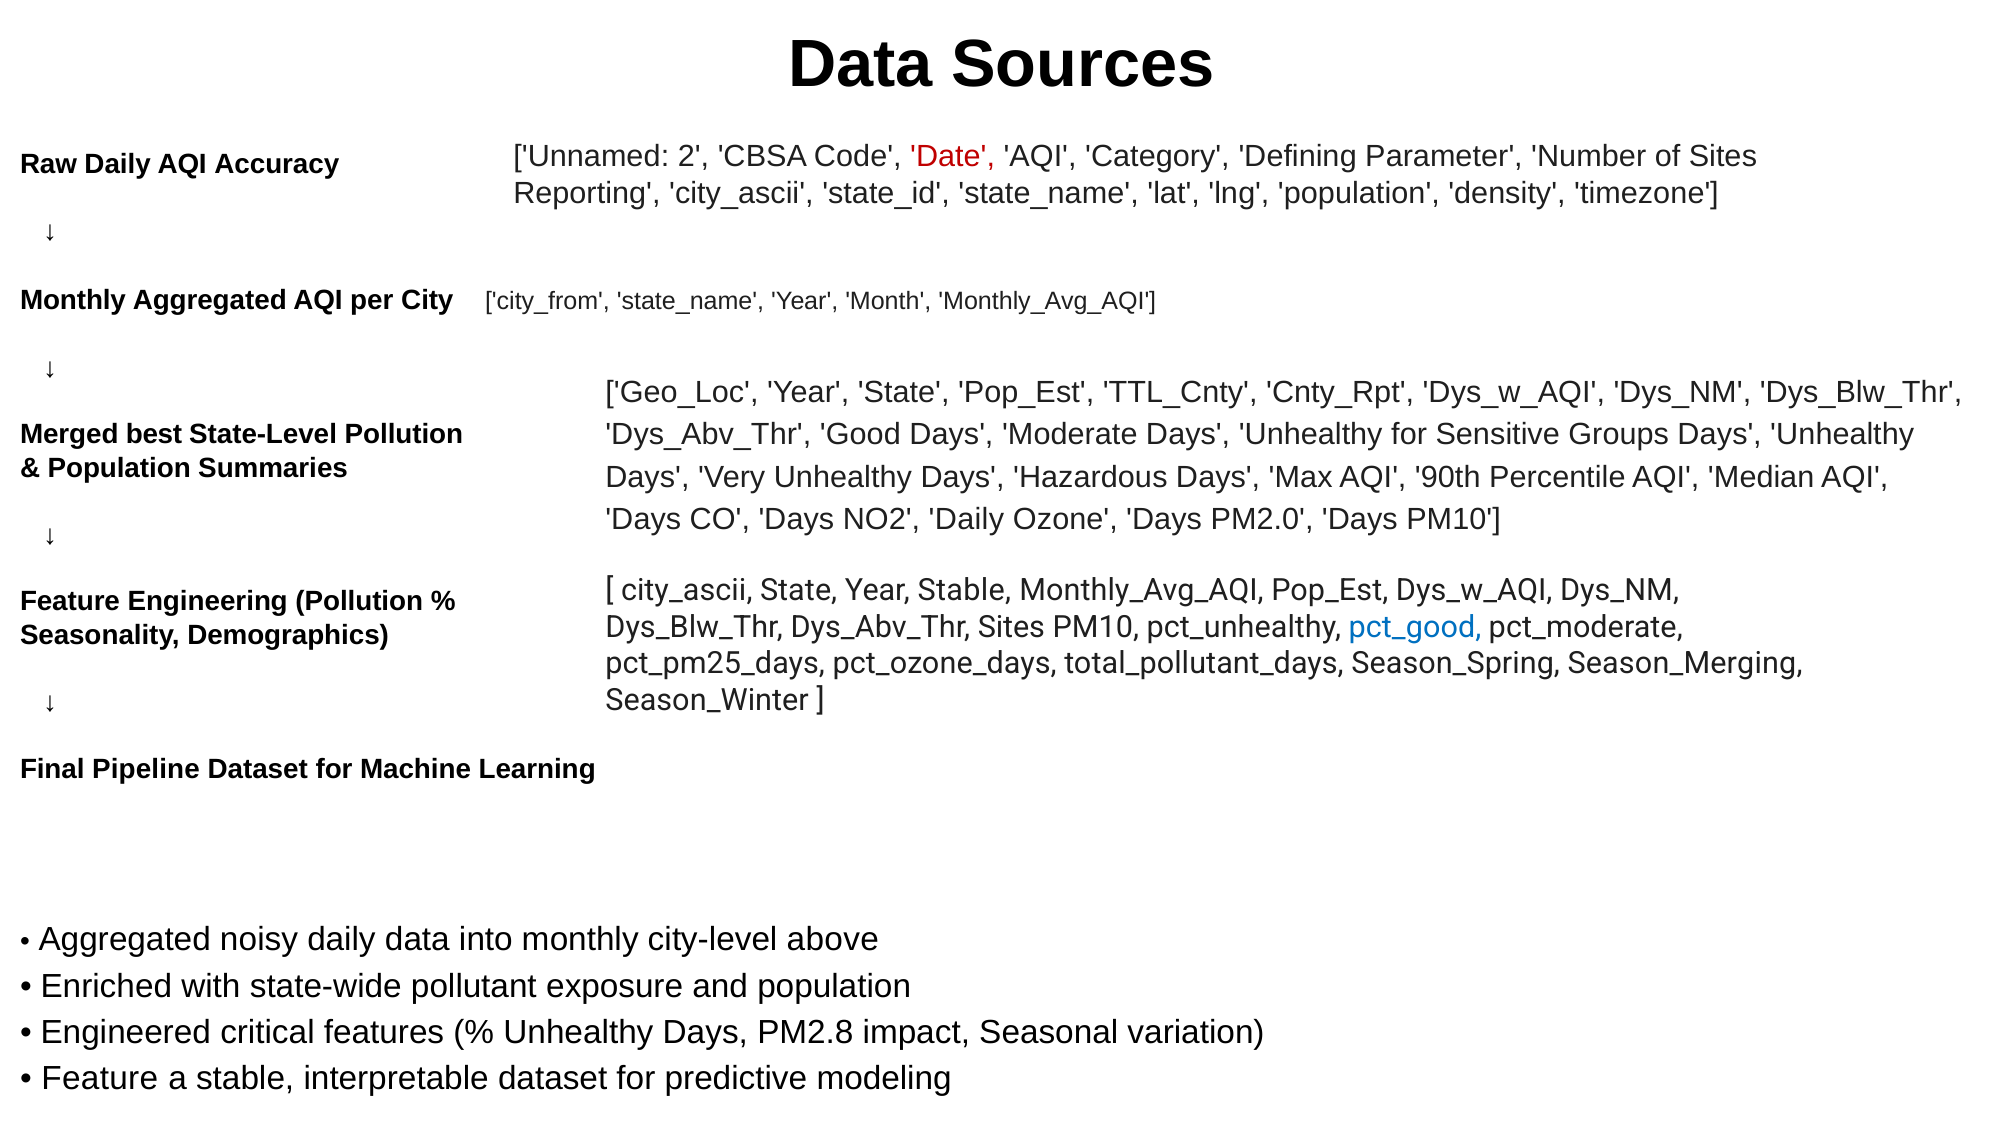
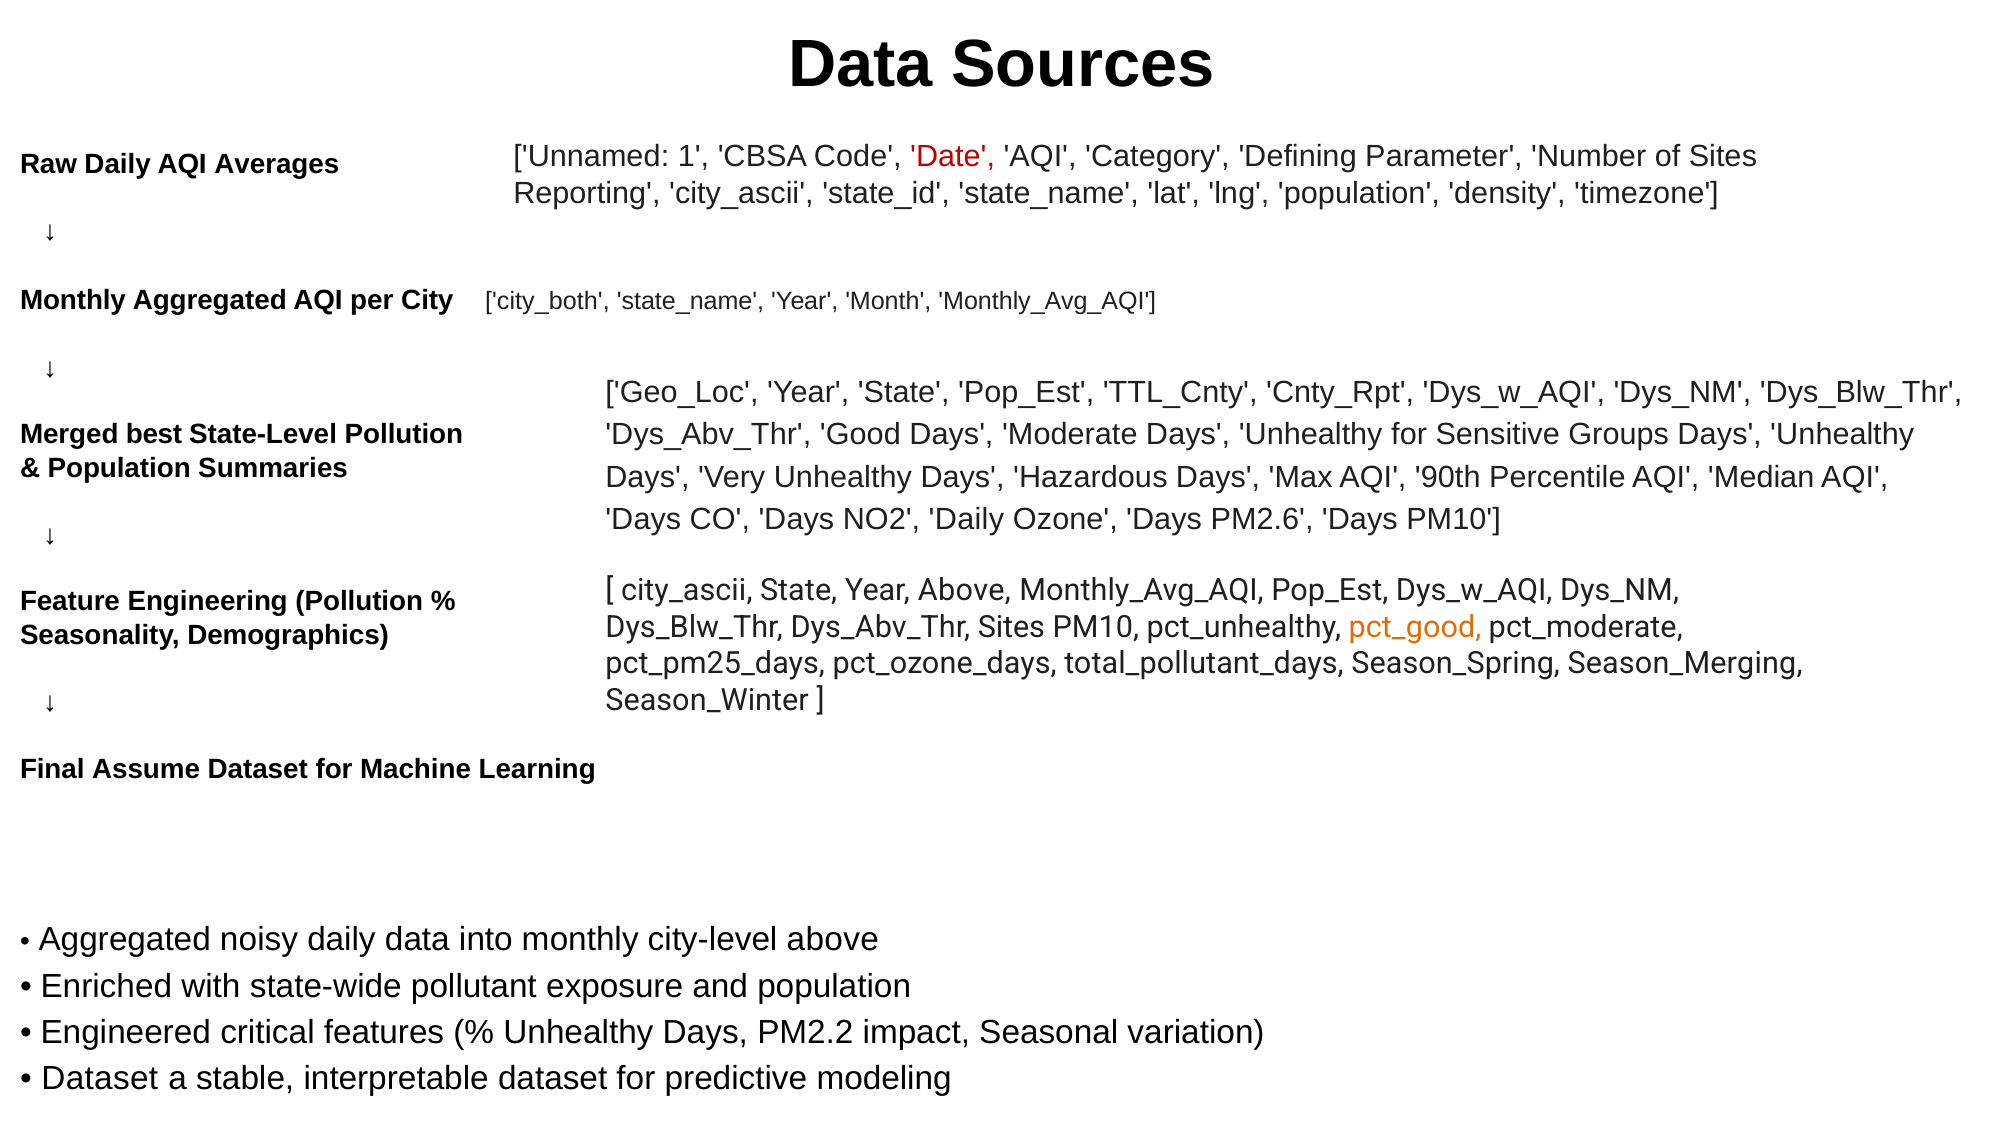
2: 2 -> 1 (693, 157)
Accuracy: Accuracy -> Averages (277, 164)
city_from: city_from -> city_both (547, 301)
PM2.0: PM2.0 -> PM2.6 (1262, 519)
Year Stable: Stable -> Above (964, 590)
pct_good colour: blue -> orange (1415, 627)
Pipeline: Pipeline -> Assume (146, 769)
PM2.8: PM2.8 -> PM2.2 (805, 1032)
Feature: Feature -> Dataset (100, 1078)
